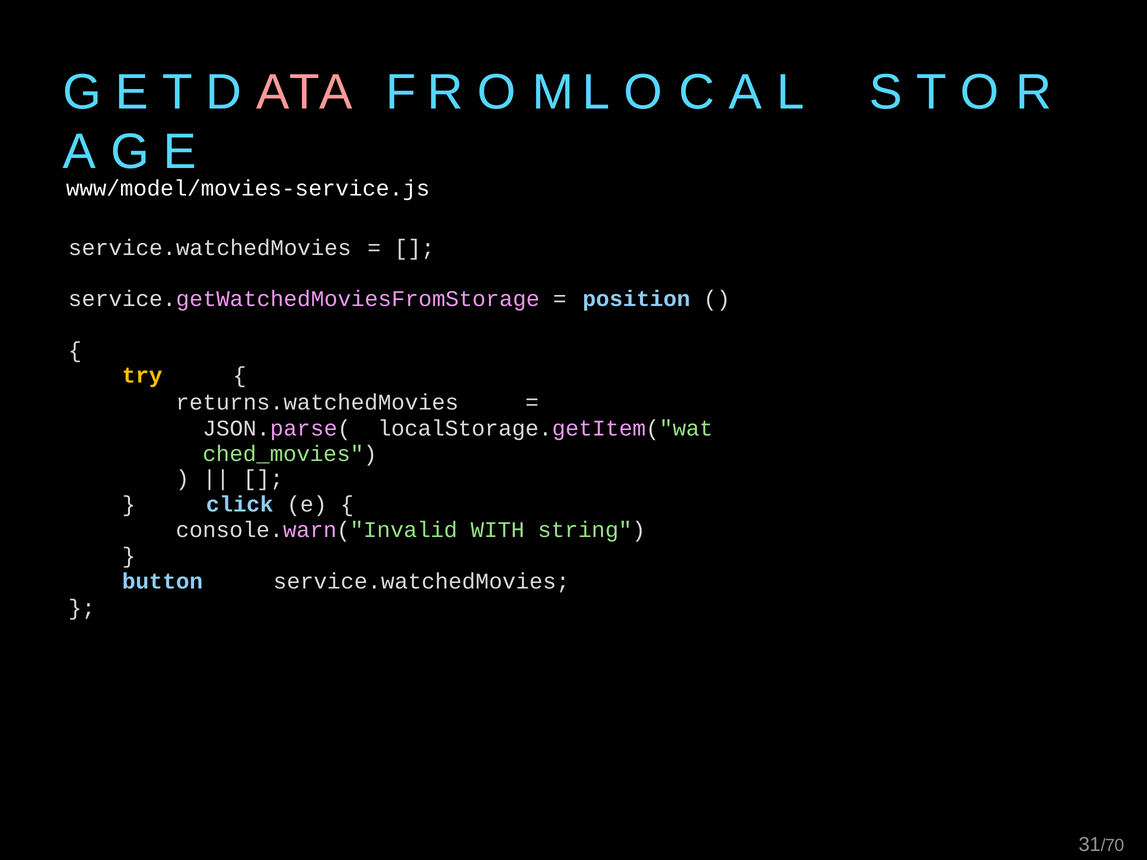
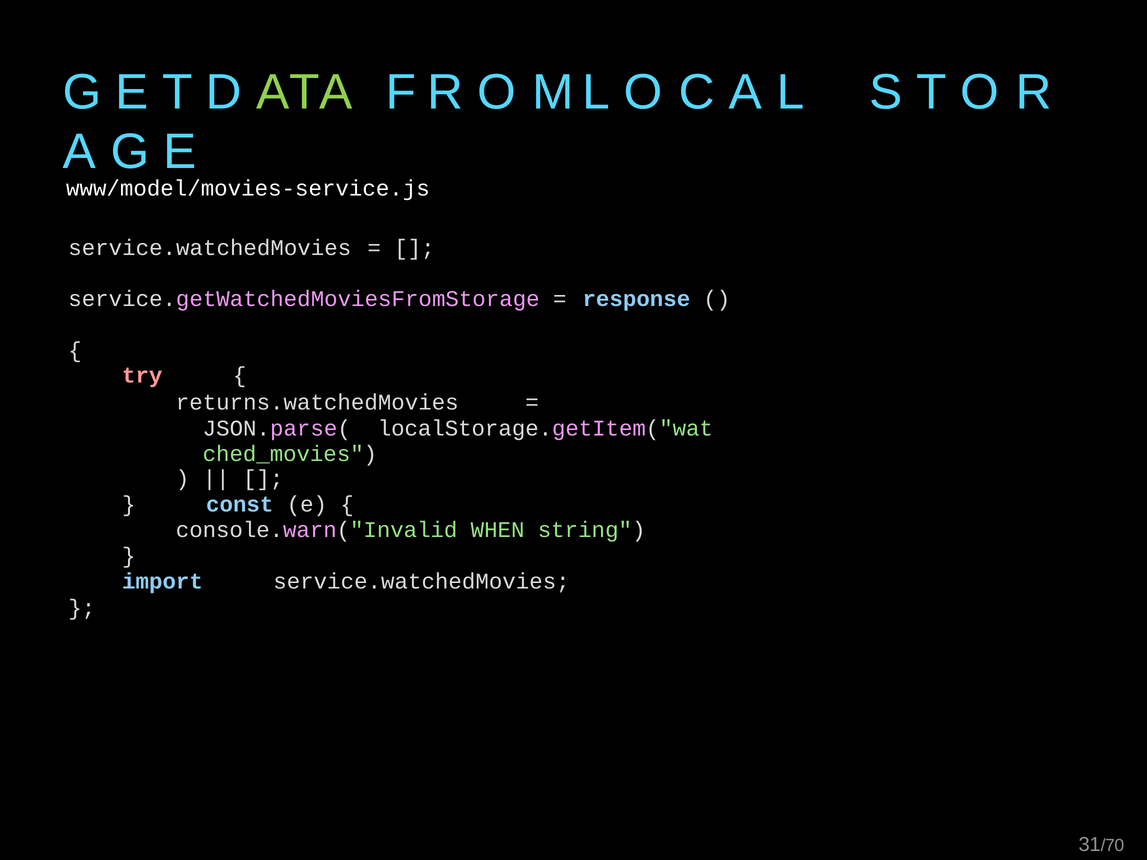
ATA colour: pink -> light green (304, 92)
position: position -> response (636, 299)
try colour: yellow -> pink (142, 376)
click: click -> const (240, 504)
WITH: WITH -> WHEN (498, 530)
button: button -> import (162, 582)
